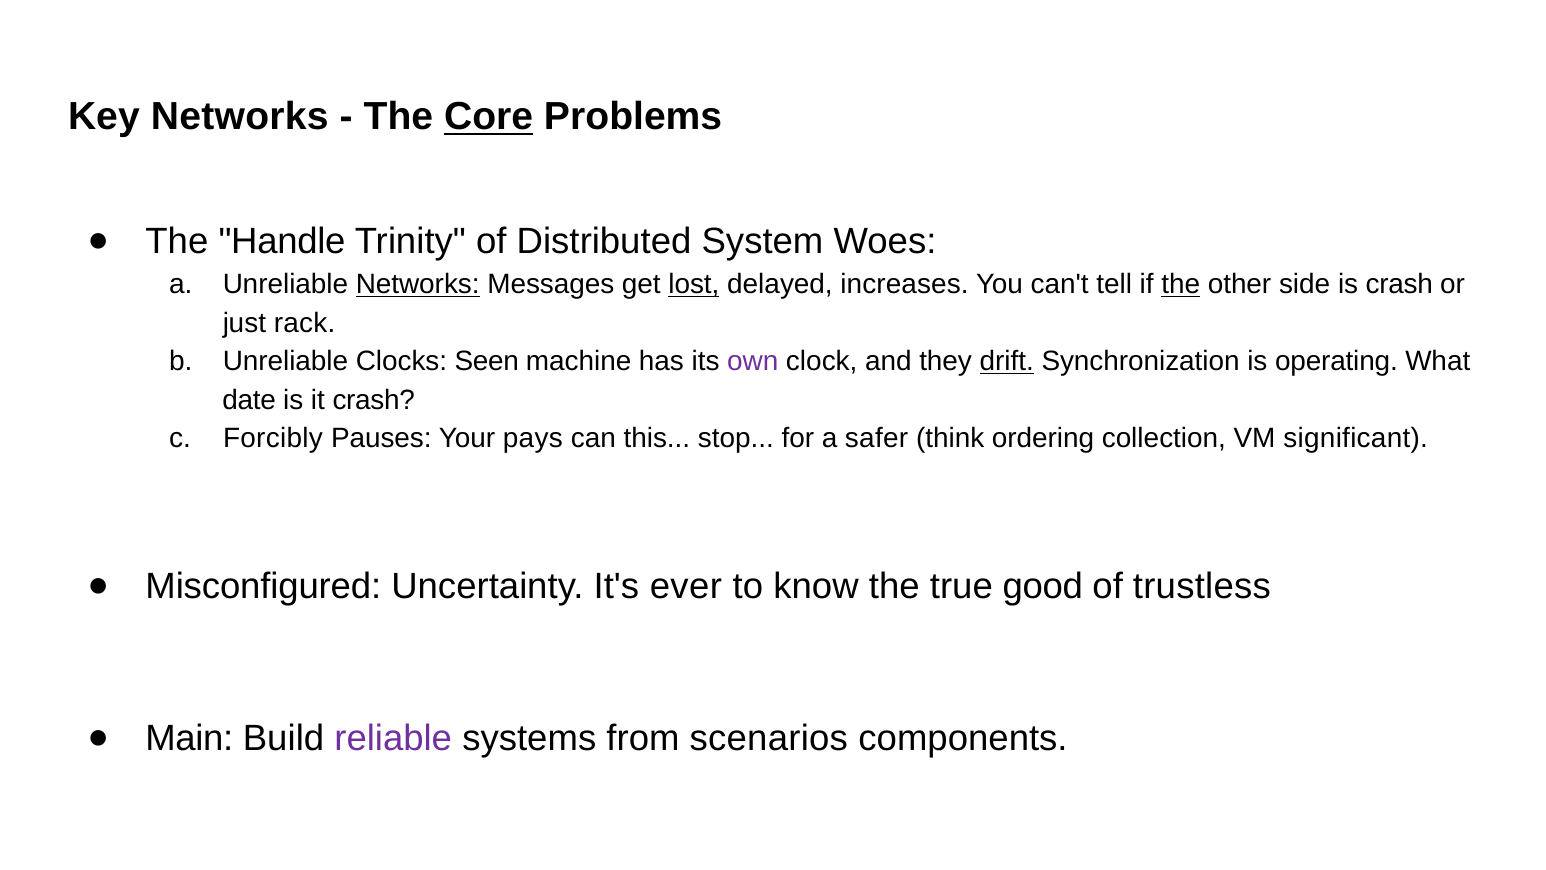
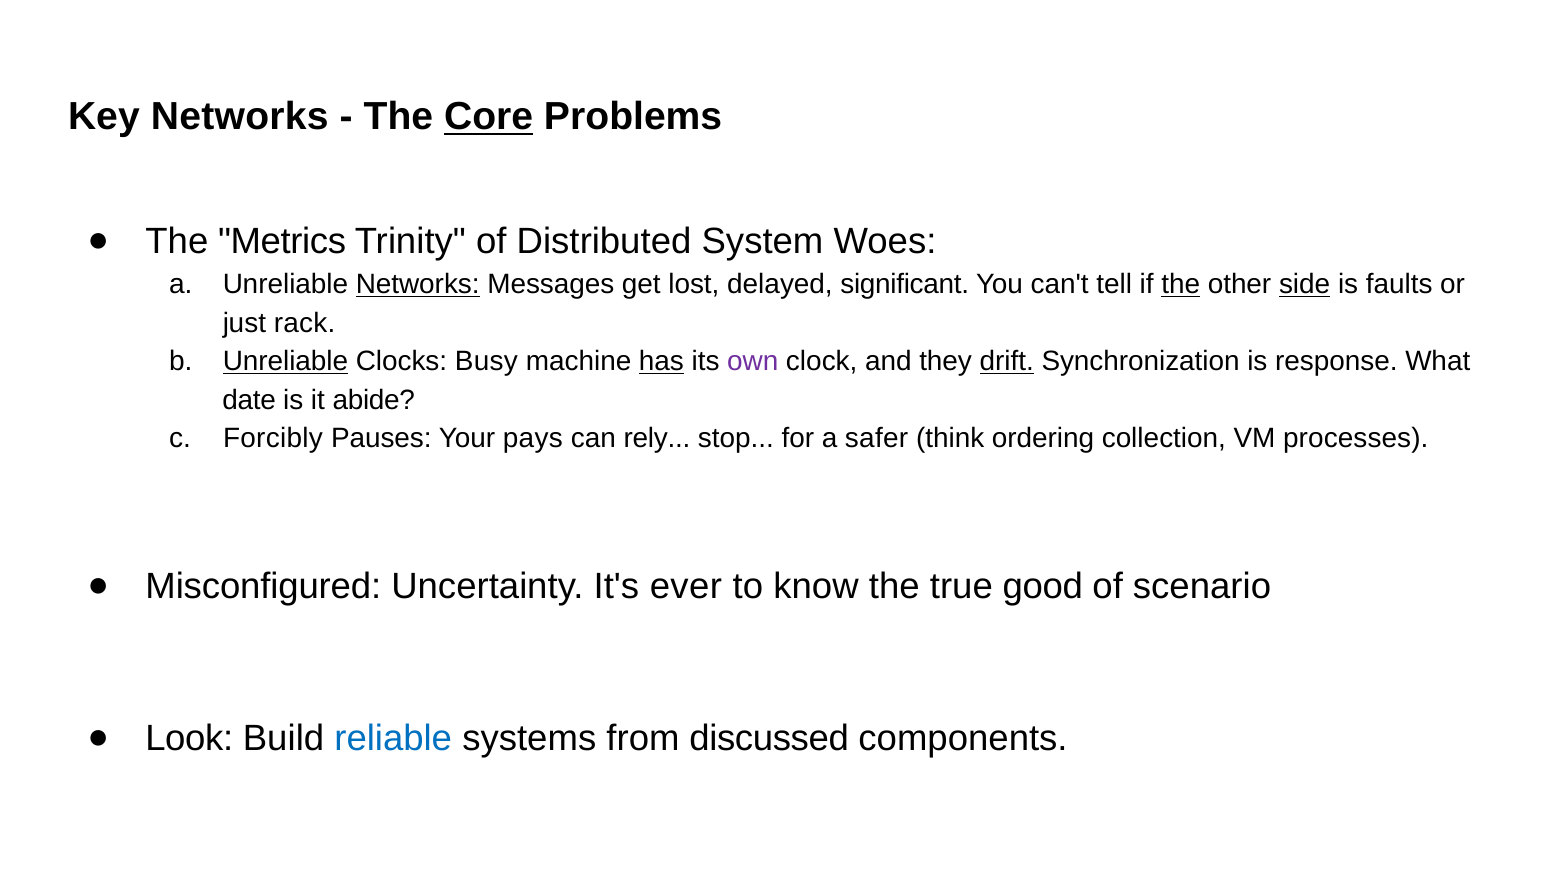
Handle: Handle -> Metrics (282, 241)
lost underline: present -> none (694, 284)
increases: increases -> significant (905, 284)
side underline: none -> present (1305, 284)
is crash: crash -> faults (1399, 284)
Unreliable underline: none -> present (285, 361)
Seen: Seen -> Busy (486, 361)
has underline: none -> present (661, 361)
operating: operating -> response (1336, 361)
it crash: crash -> abide (374, 400)
this: this -> rely (657, 438)
significant: significant -> processes (1356, 438)
trustless: trustless -> scenario (1202, 586)
Main: Main -> Look (189, 738)
reliable colour: purple -> blue (393, 738)
scenarios: scenarios -> discussed (769, 738)
